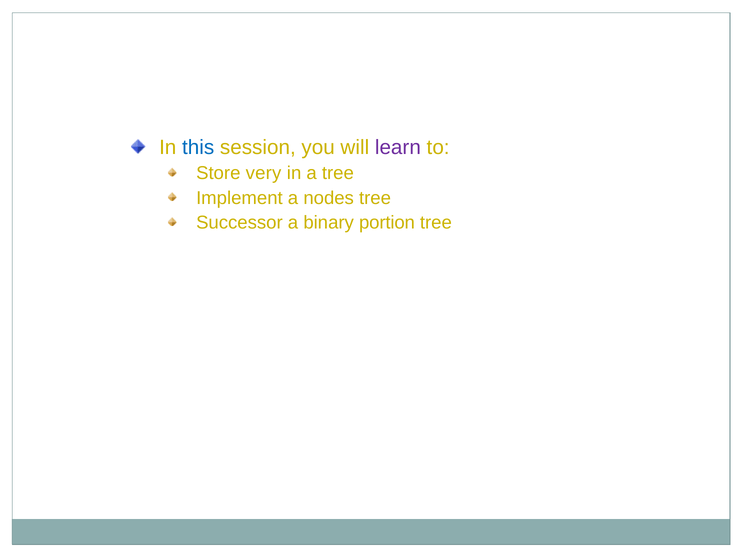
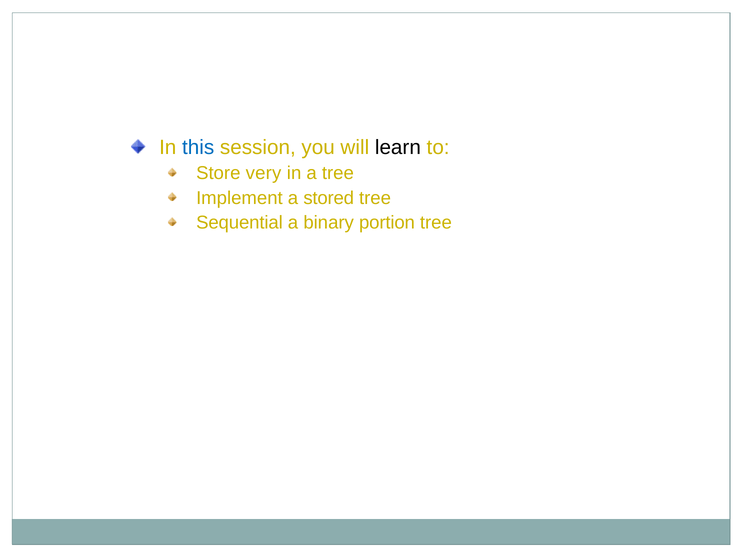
learn colour: purple -> black (398, 147)
nodes: nodes -> stored (329, 198)
Successor: Successor -> Sequential (239, 223)
